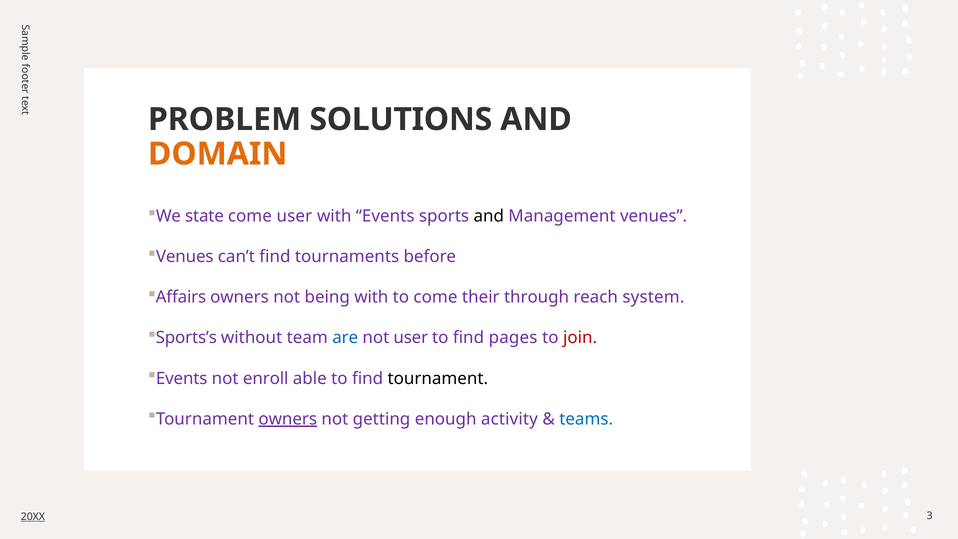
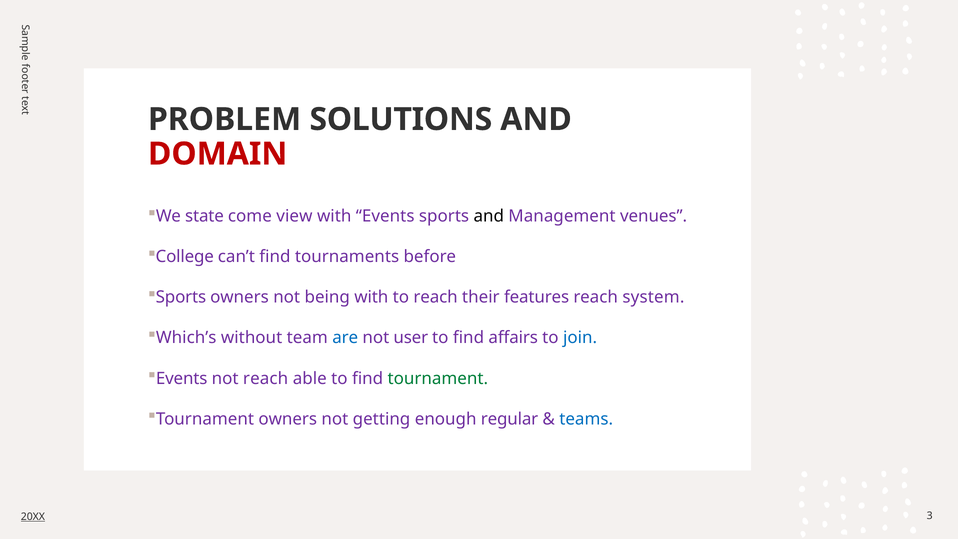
DOMAIN colour: orange -> red (218, 154)
come user: user -> view (294, 216)
Venues: Venues -> College (185, 257)
Affairs: Affairs -> Sports (181, 297)
to come: come -> reach (436, 297)
through: through -> features (537, 297)
Sports’s: Sports’s -> Which’s (186, 338)
pages: pages -> affairs (513, 338)
join colour: red -> blue (580, 338)
not enroll: enroll -> reach (266, 378)
tournament colour: black -> green (438, 378)
owners underline: present -> none (288, 419)
activity: activity -> regular (510, 419)
